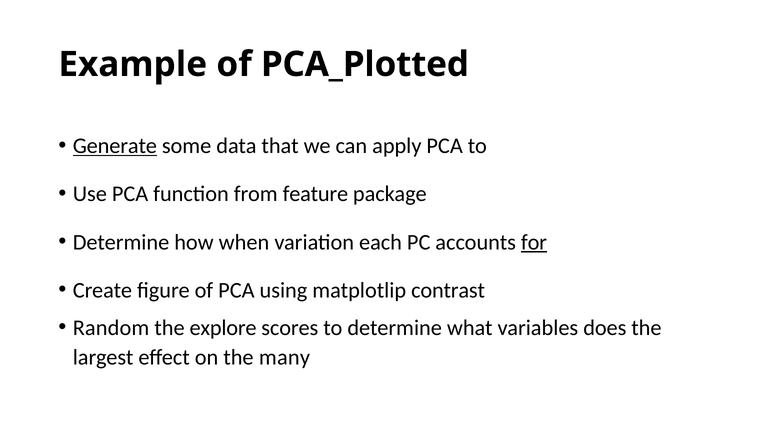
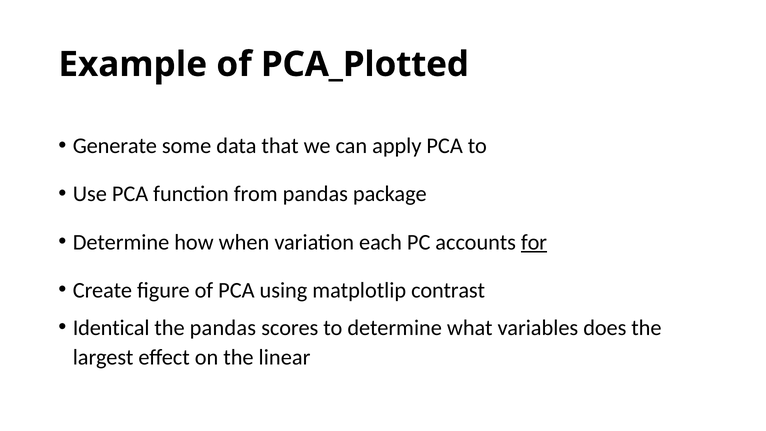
Generate underline: present -> none (115, 146)
from feature: feature -> pandas (315, 194)
Random: Random -> Identical (111, 328)
the explore: explore -> pandas (223, 328)
many: many -> linear (285, 357)
